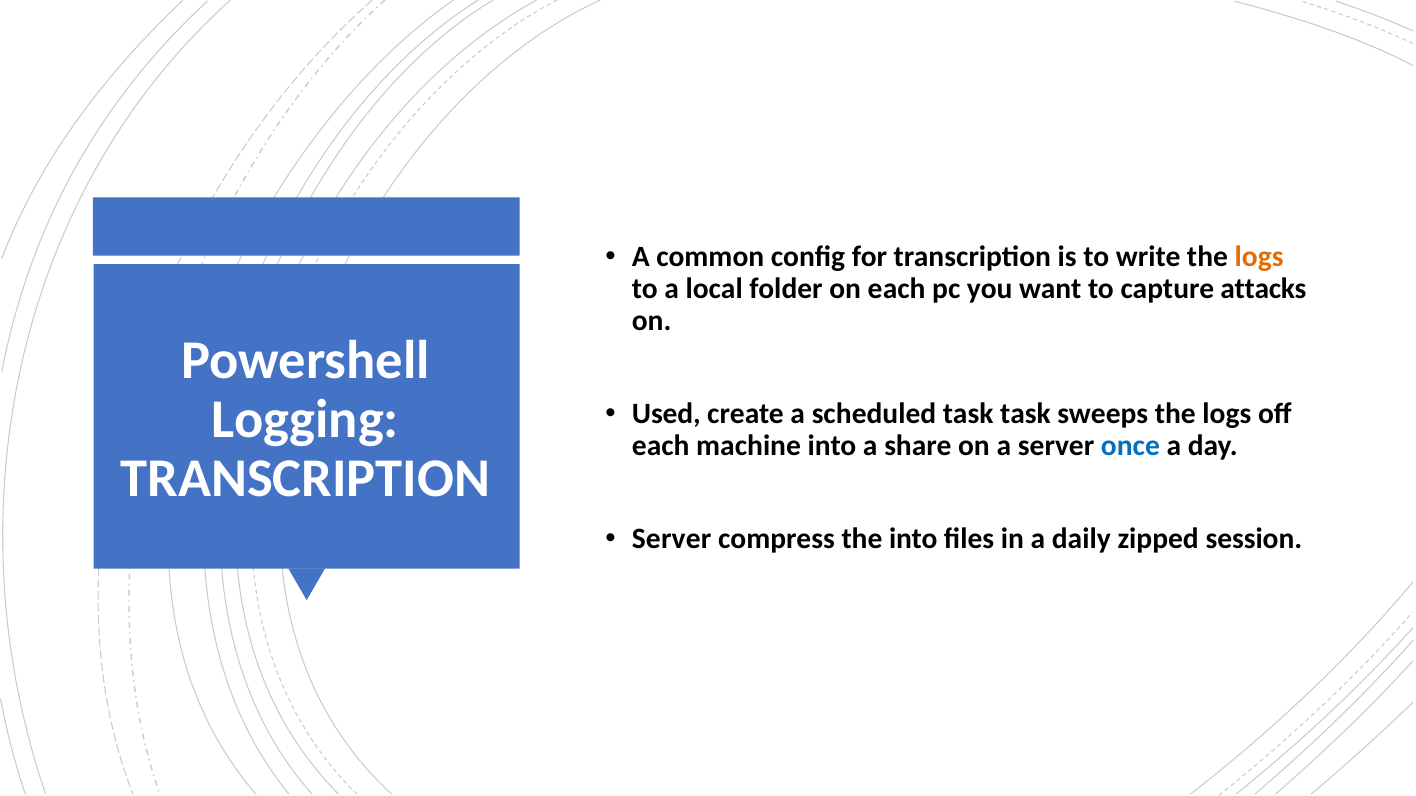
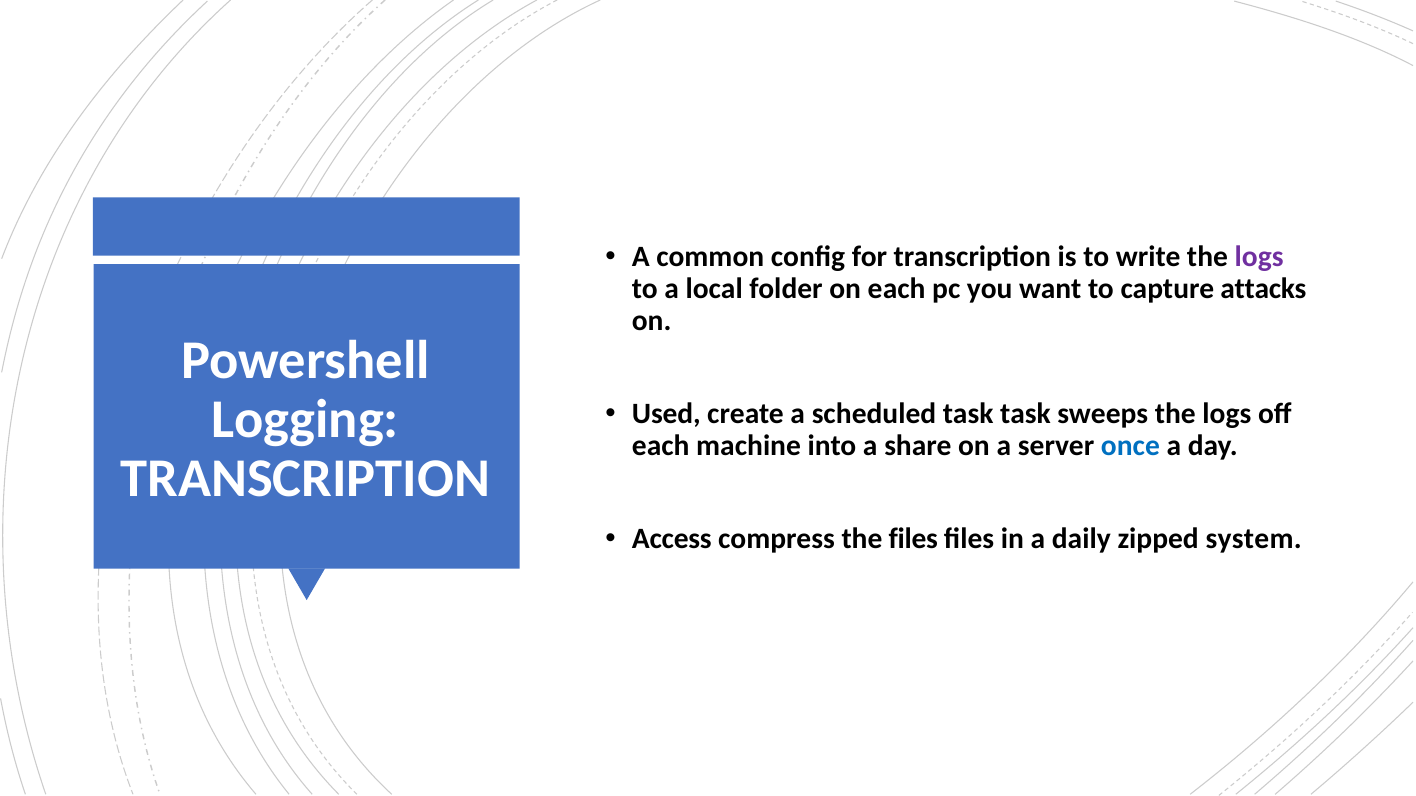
logs colour: orange -> purple (1259, 257)
Server: Server -> Access (672, 539)
the into: into -> files (913, 539)
session: session -> system (1254, 539)
